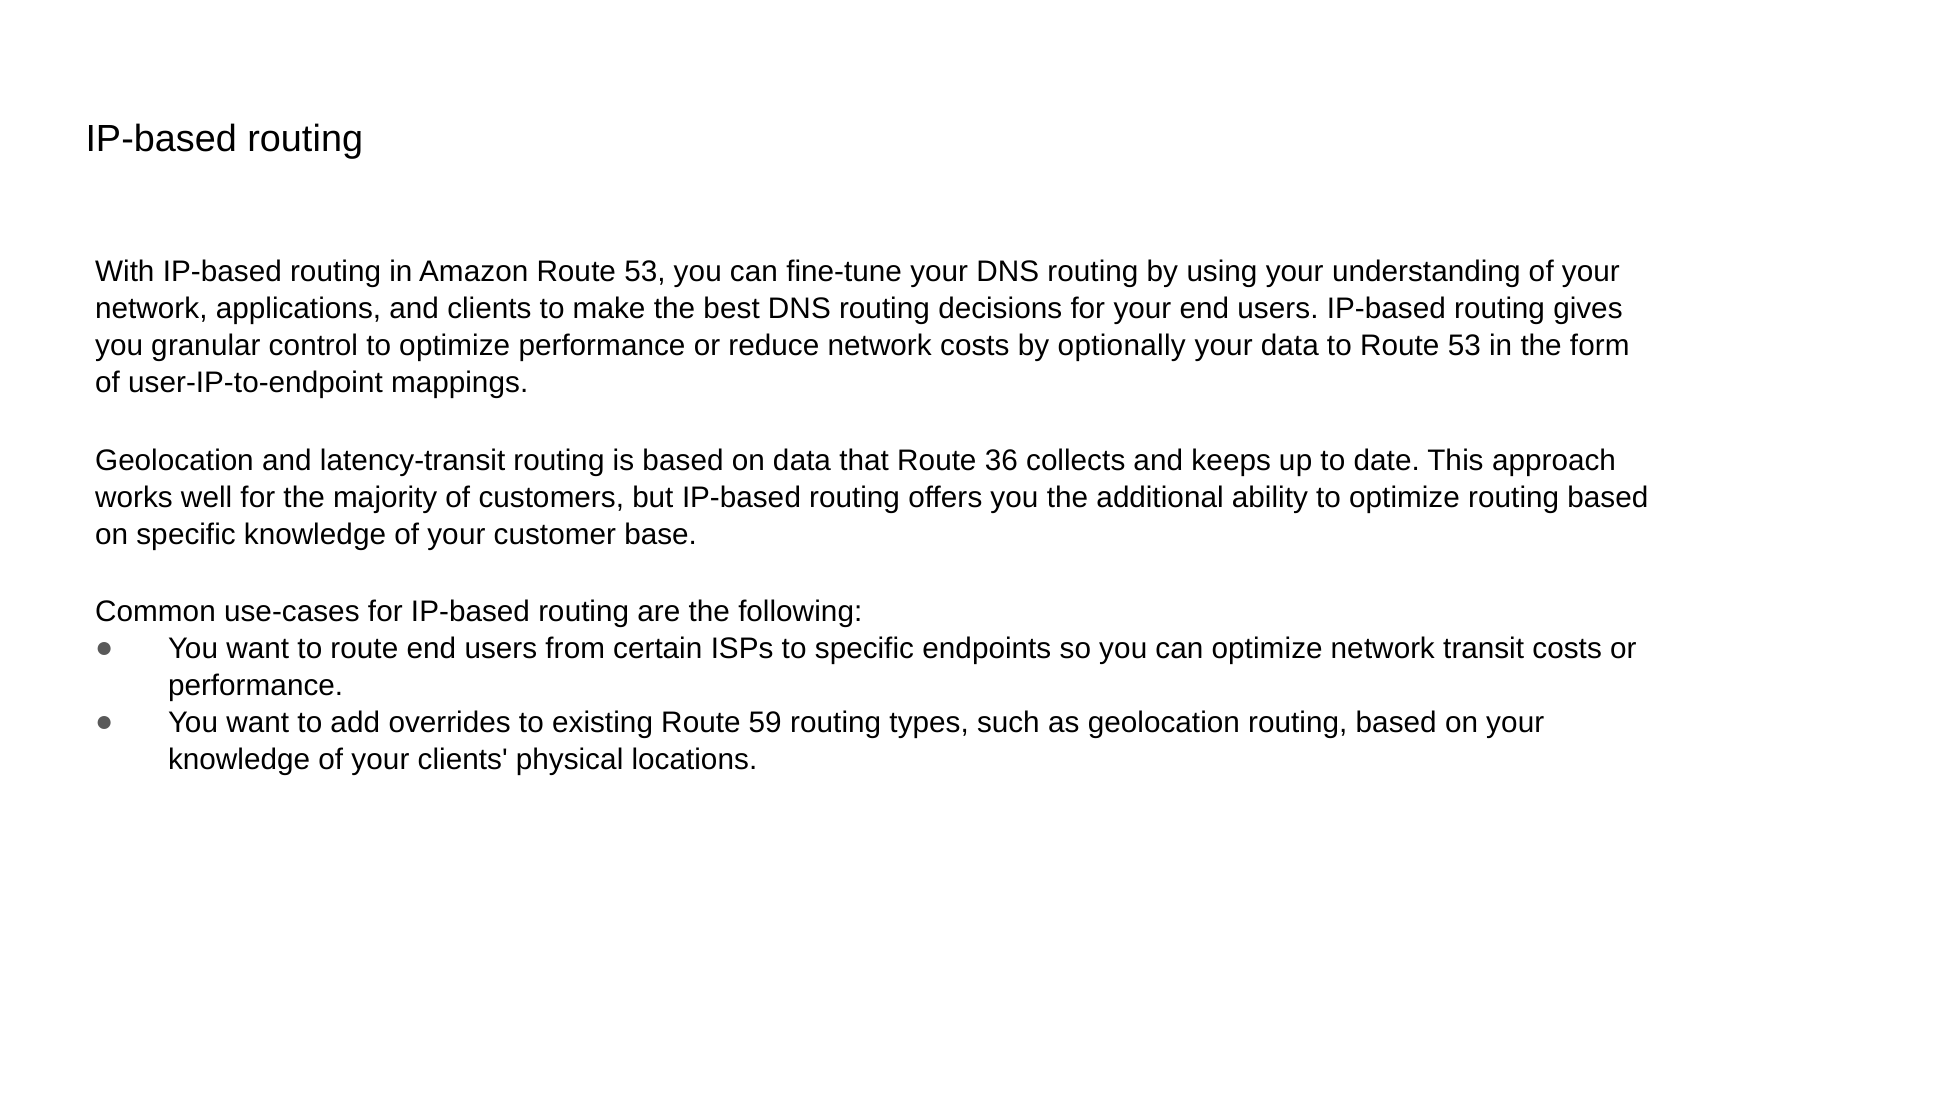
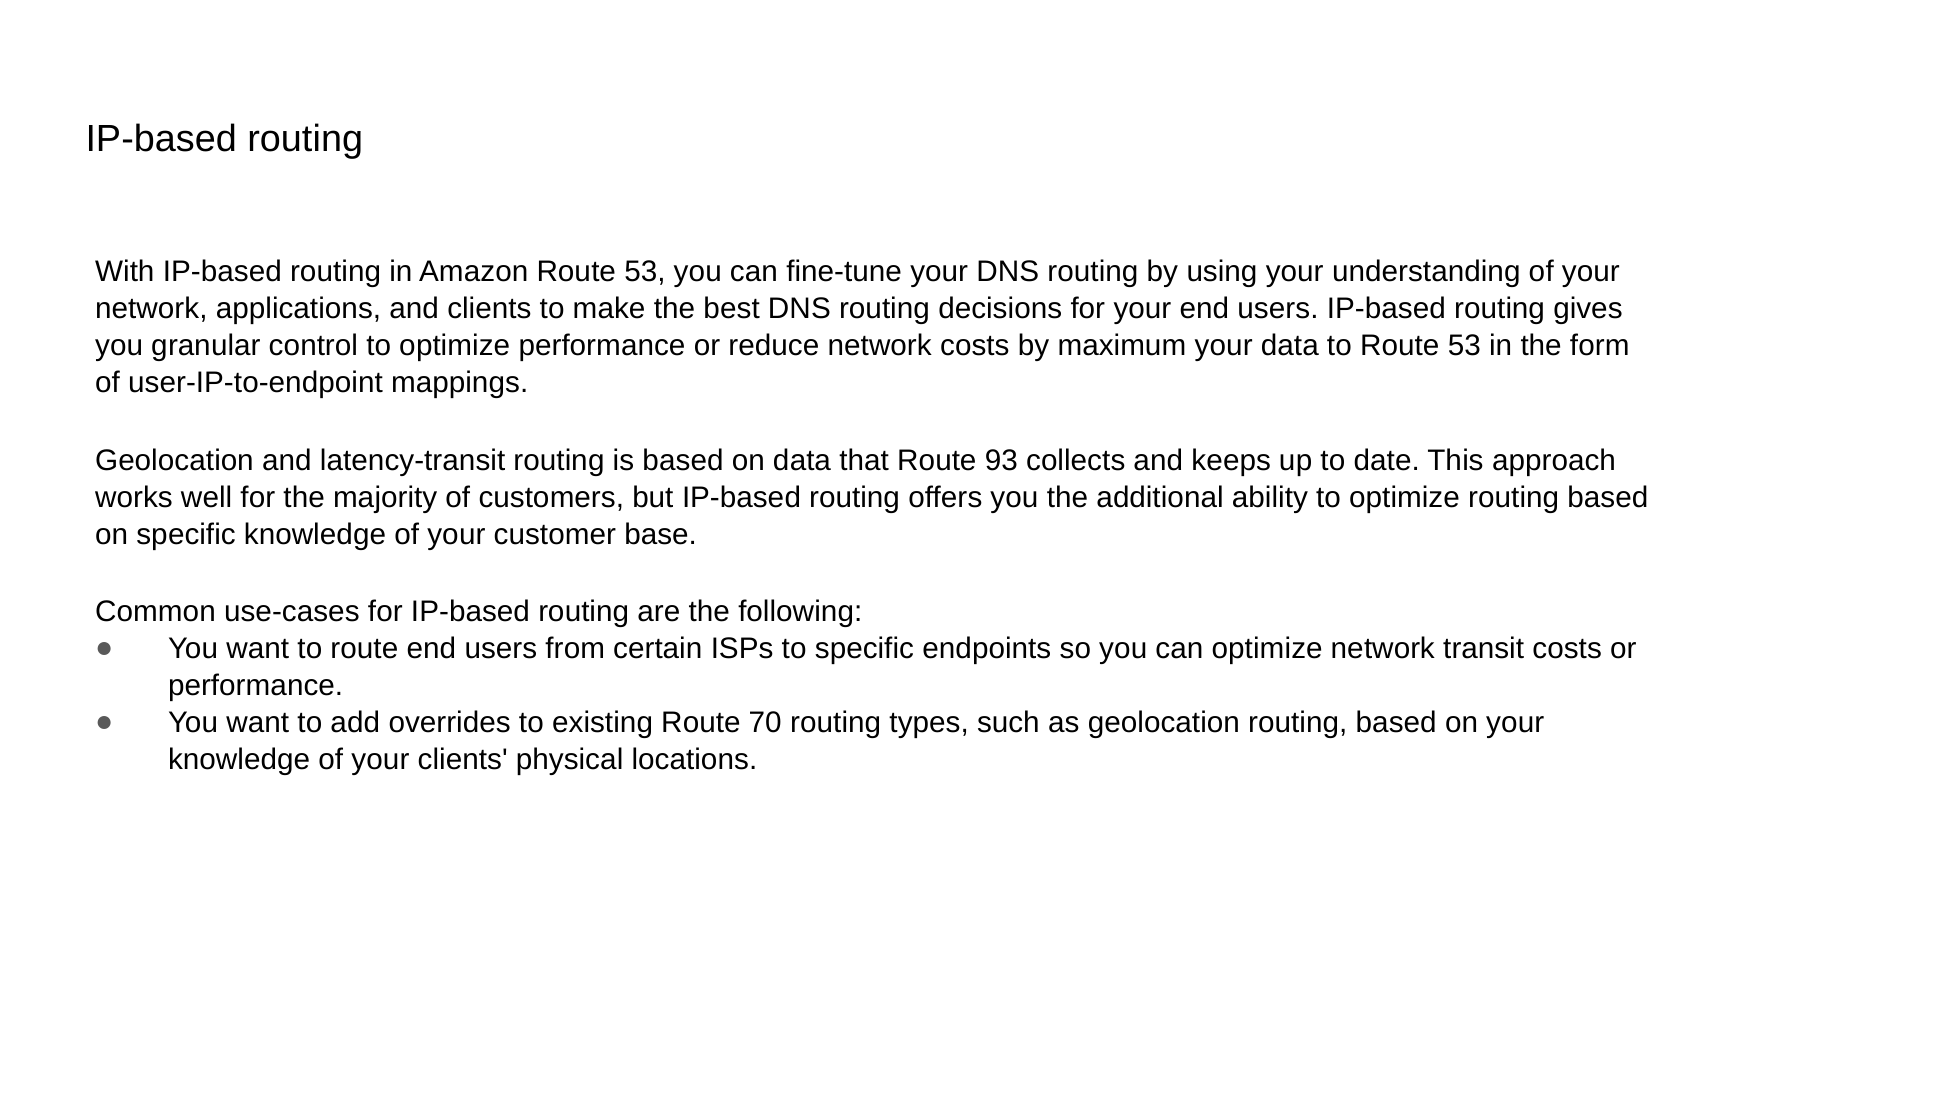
optionally: optionally -> maximum (1122, 346)
36: 36 -> 93 (1001, 461)
59: 59 -> 70 (765, 723)
